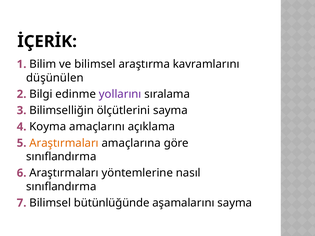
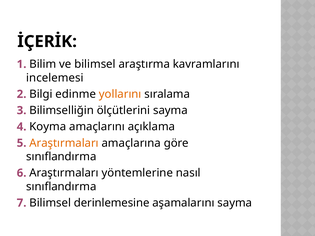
düşünülen: düşünülen -> incelemesi (55, 78)
yollarını colour: purple -> orange (120, 94)
bütünlüğünde: bütünlüğünde -> derinlemesine (112, 203)
